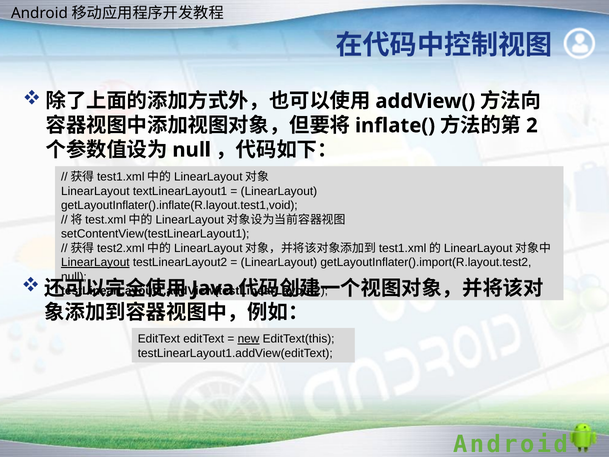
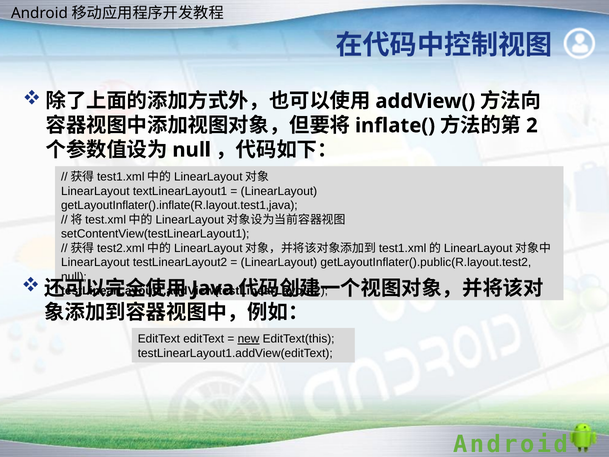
getLayoutInflater().inflate(R.layout.test1,void: getLayoutInflater().inflate(R.layout.test1,void -> getLayoutInflater().inflate(R.layout.test1,java (179, 205)
LinearLayout underline: present -> none (95, 262)
getLayoutInflater().import(R.layout.test2: getLayoutInflater().import(R.layout.test2 -> getLayoutInflater().public(R.layout.test2 (426, 262)
